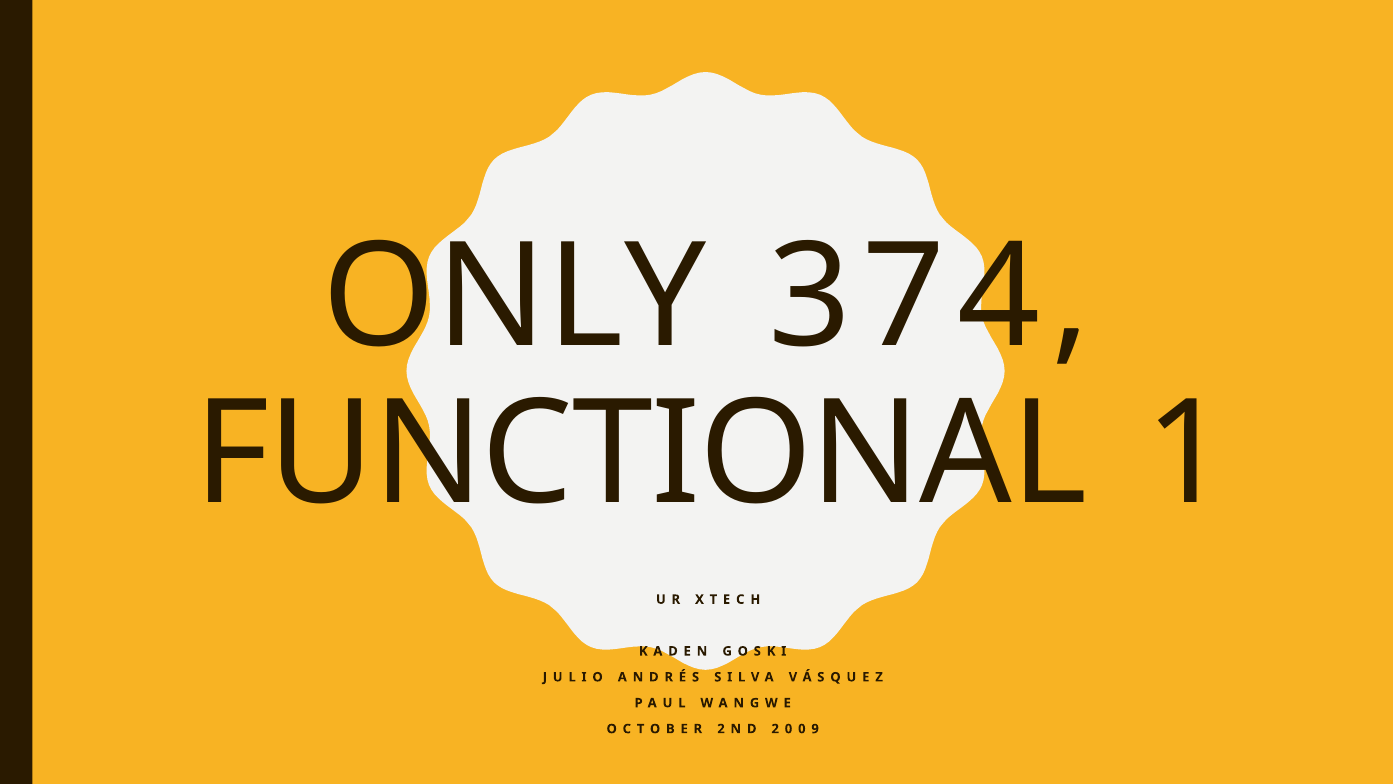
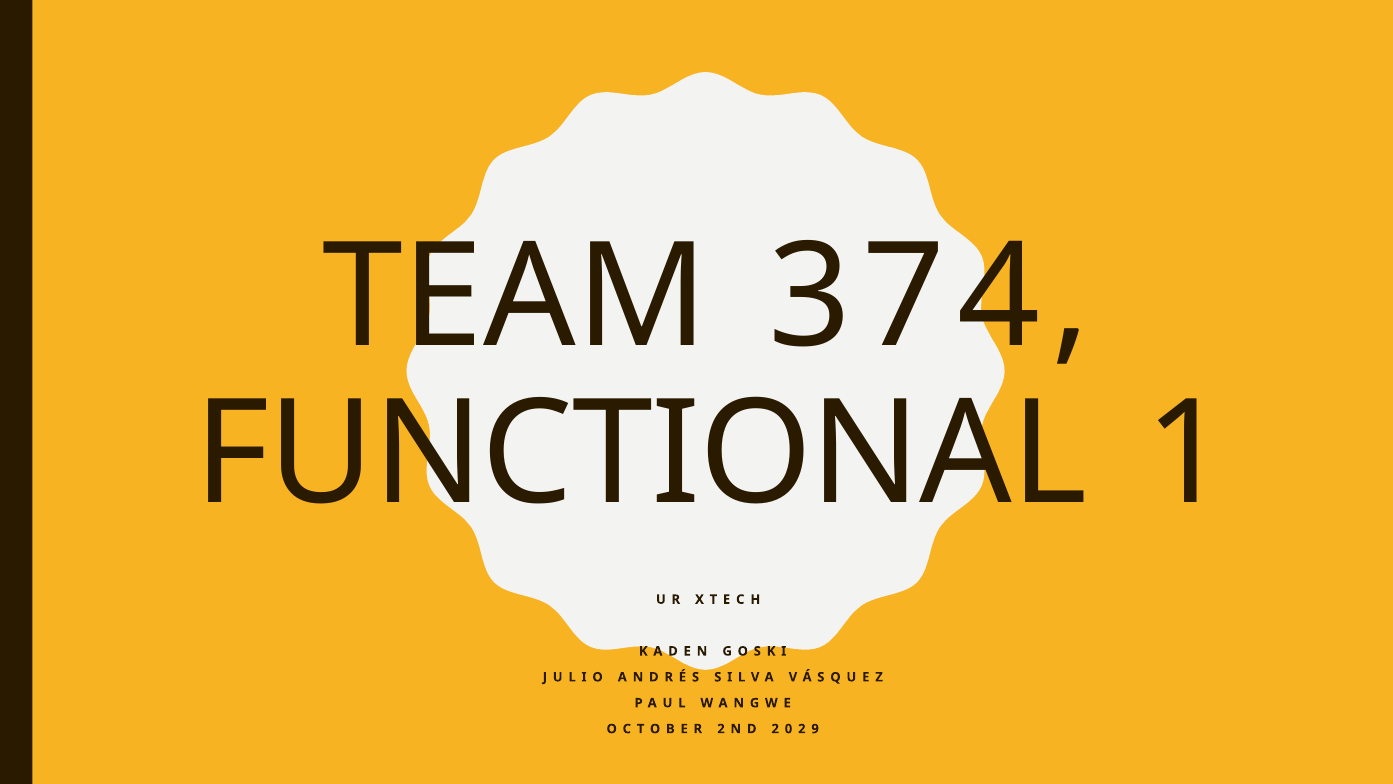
ONLY: ONLY -> TEAM (515, 297)
0: 0 -> 2 (802, 728)
